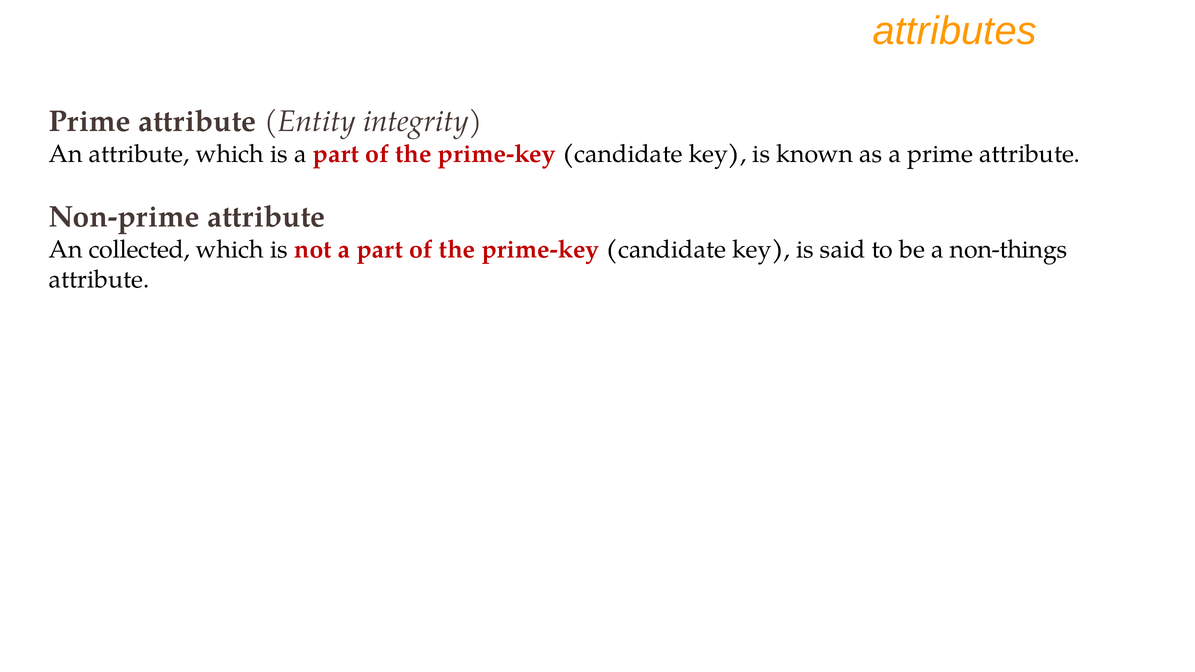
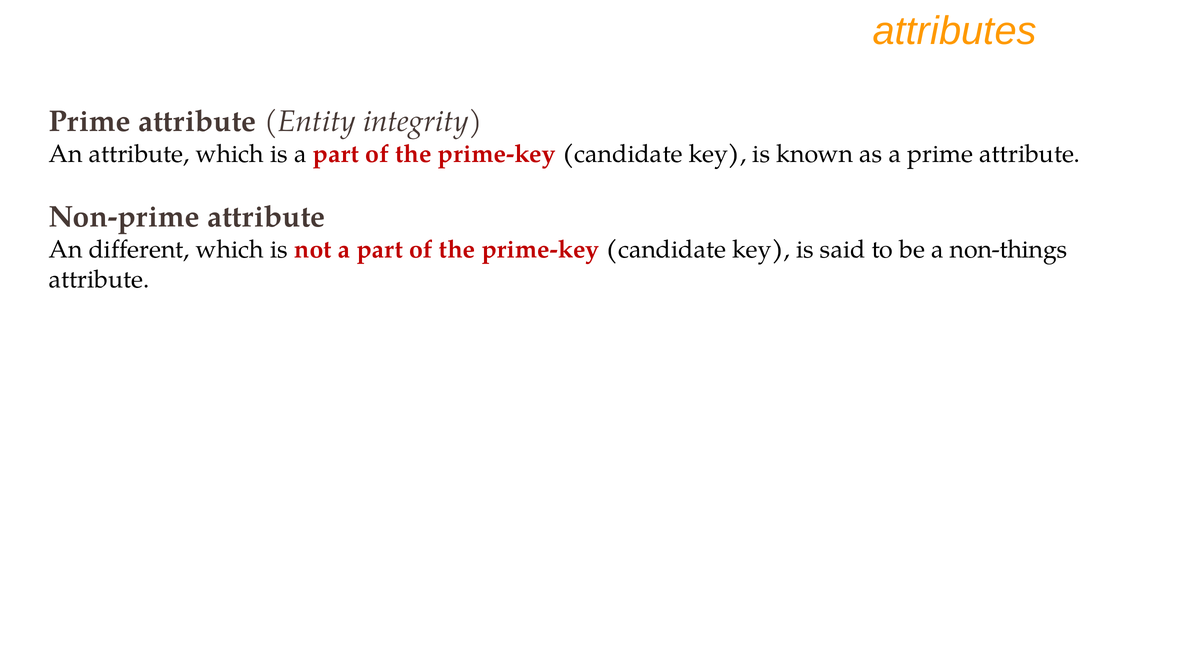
collected: collected -> different (139, 250)
